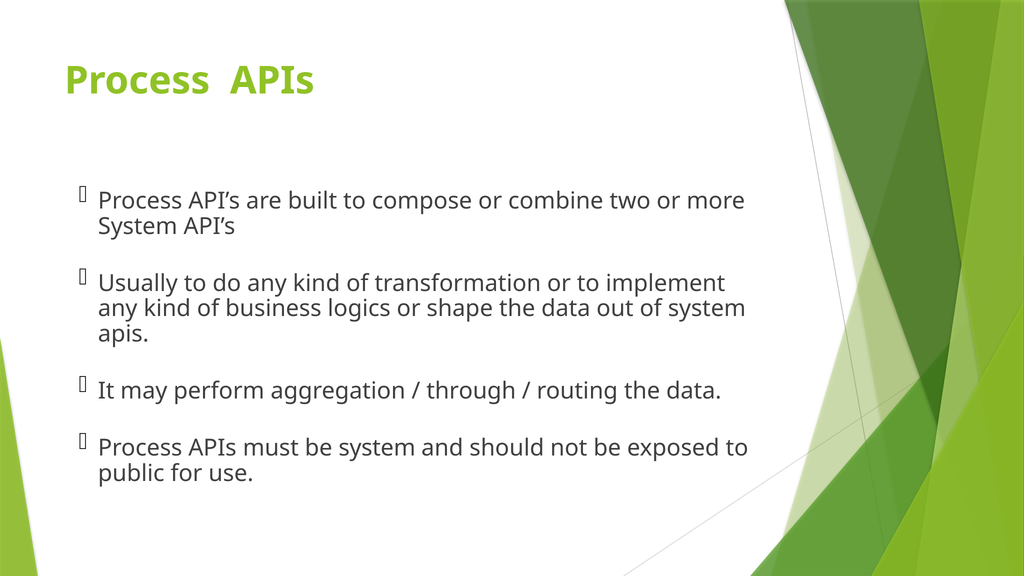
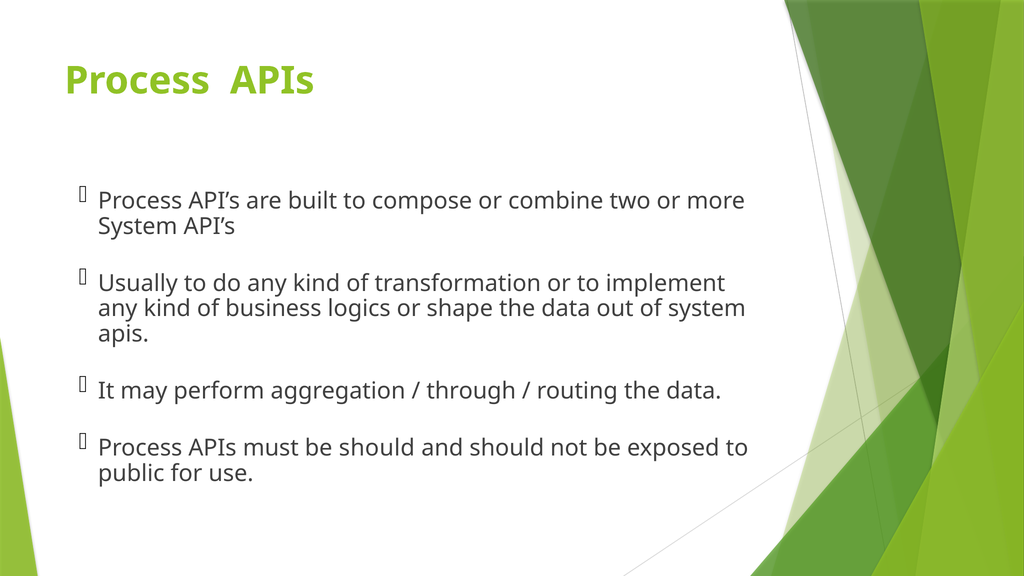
be system: system -> should (377, 448)
